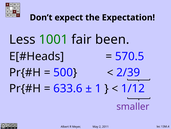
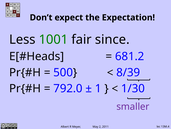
been: been -> since (112, 39)
570.5: 570.5 -> 681.2 (130, 56)
2/39: 2/39 -> 8/39 (128, 72)
633.6: 633.6 -> 792.0 (68, 88)
1/12: 1/12 -> 1/30 (133, 88)
